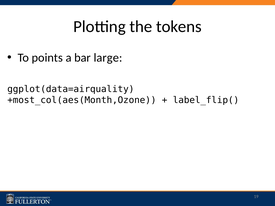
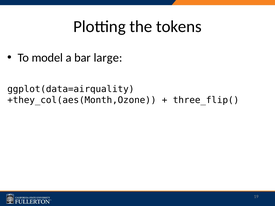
points: points -> model (47, 58)
+most_col(aes(Month,Ozone: +most_col(aes(Month,Ozone -> +they_col(aes(Month,Ozone (82, 100)
label_flip(: label_flip( -> three_flip( (206, 100)
